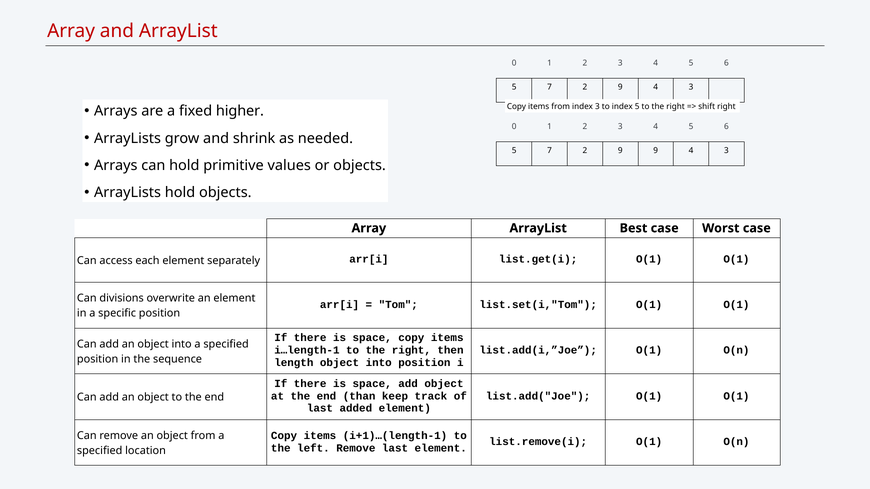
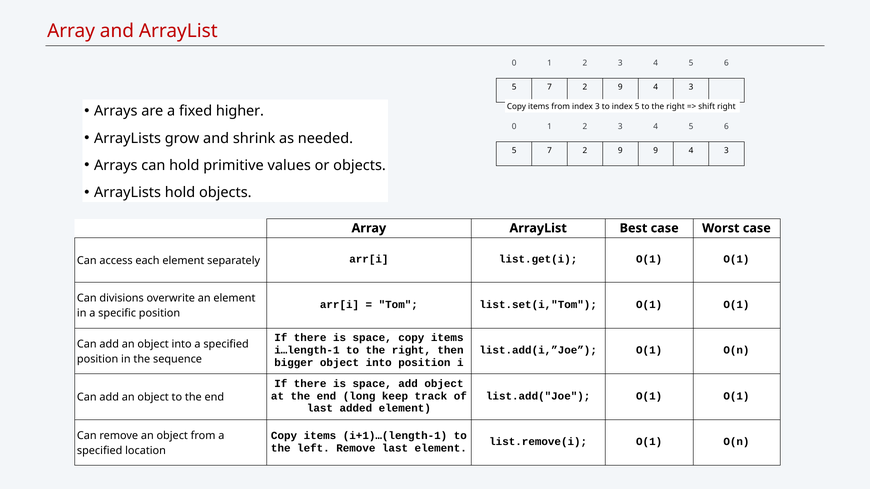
length: length -> bigger (294, 363)
than: than -> long (359, 396)
